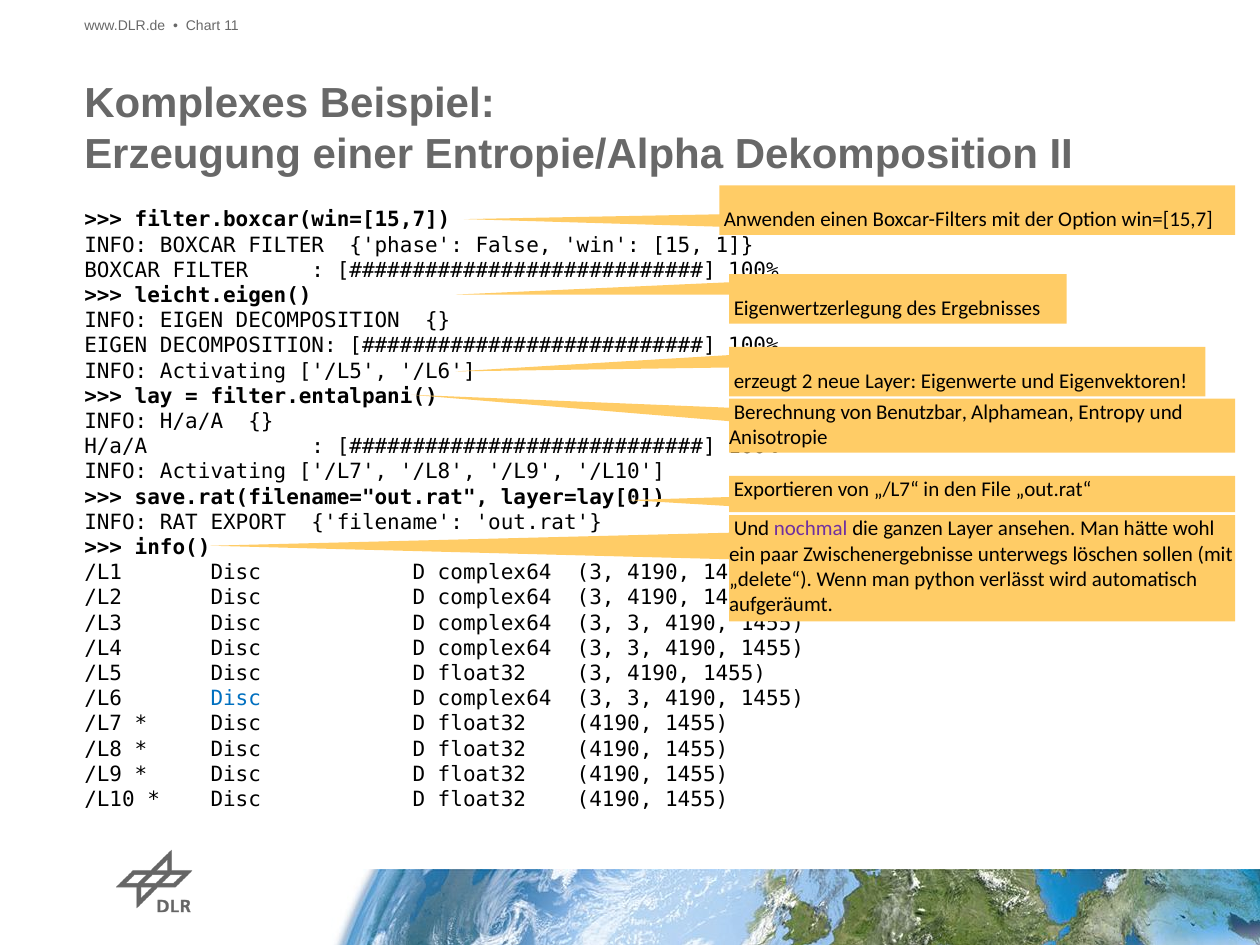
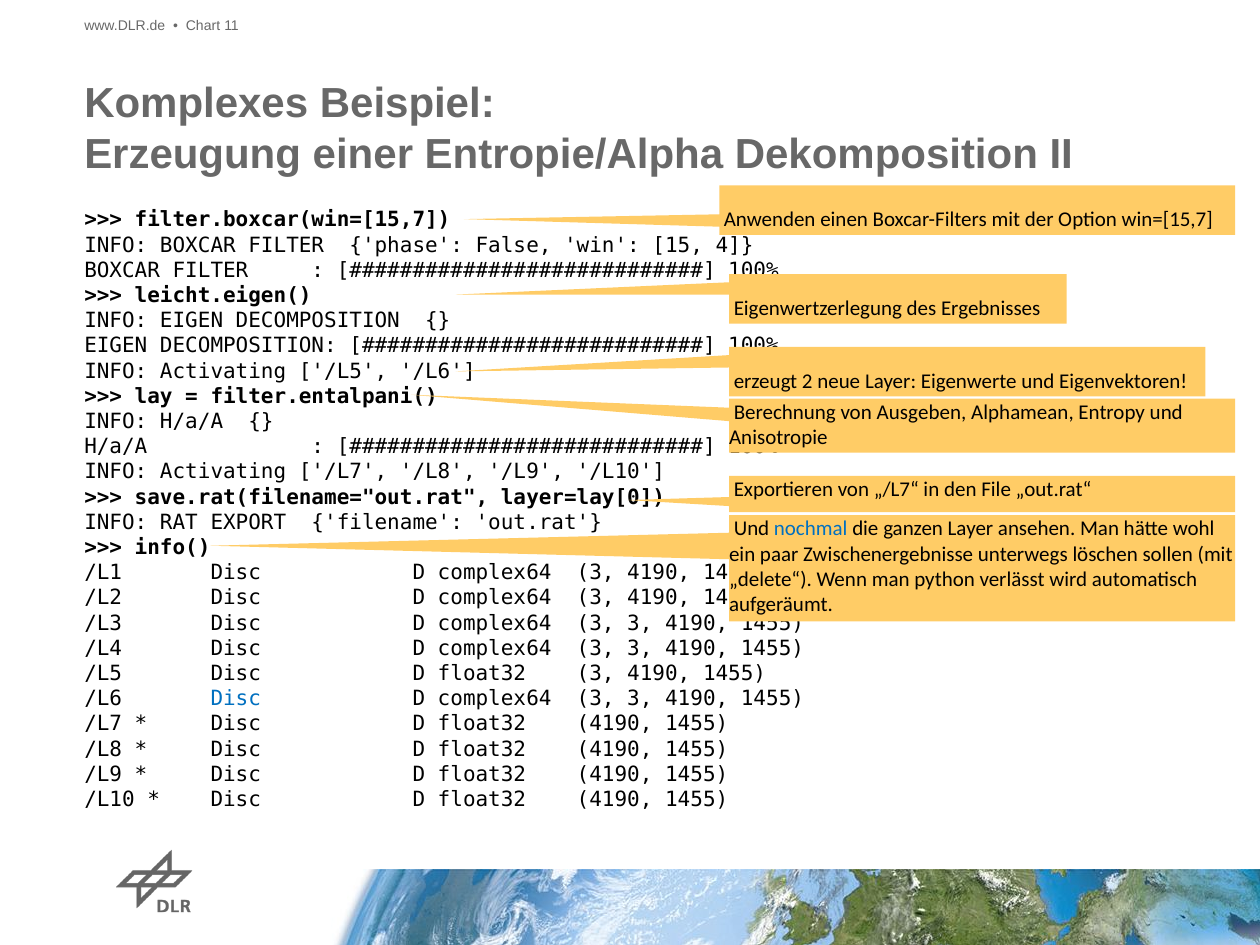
1: 1 -> 4 (735, 245)
Benutzbar: Benutzbar -> Ausgeben (921, 413)
nochmal colour: purple -> blue (811, 529)
